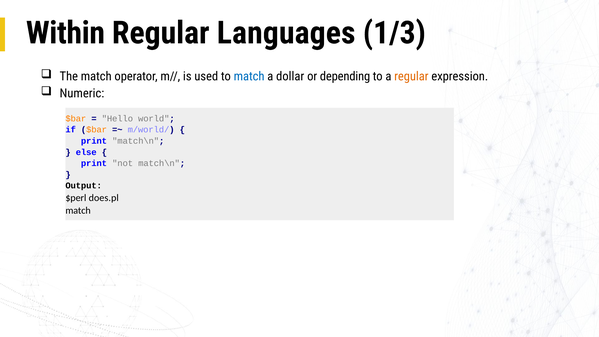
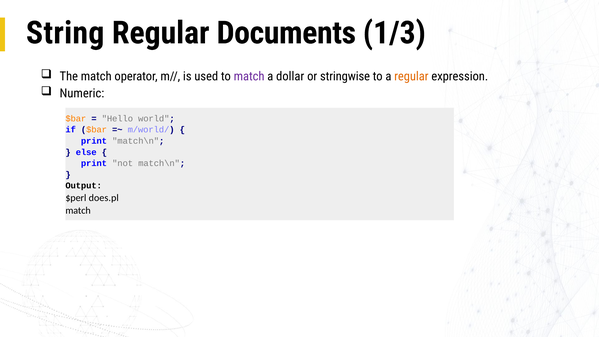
Within: Within -> String (65, 33)
Languages: Languages -> Documents (286, 33)
match colour: blue -> purple (249, 76)
depending: depending -> stringwise (345, 76)
